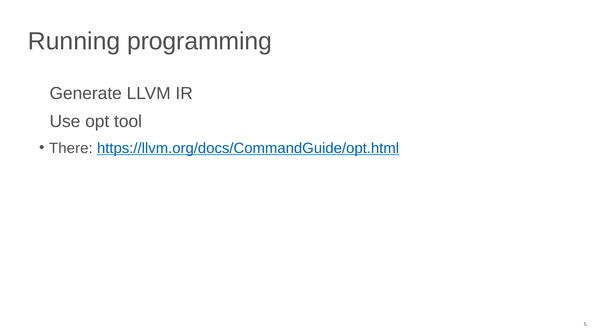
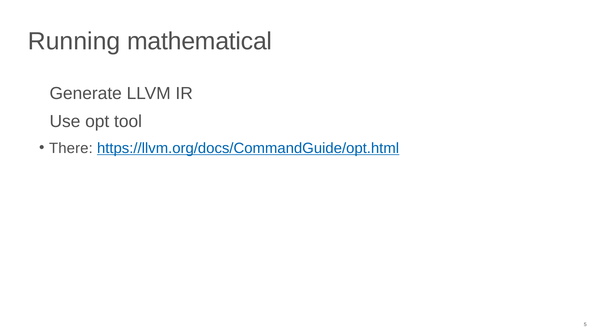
programming: programming -> mathematical (200, 41)
